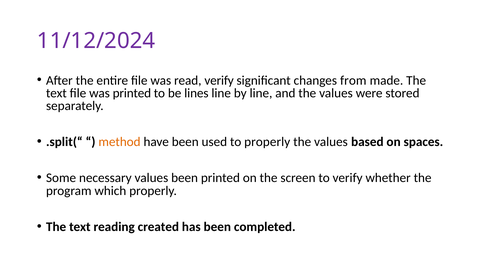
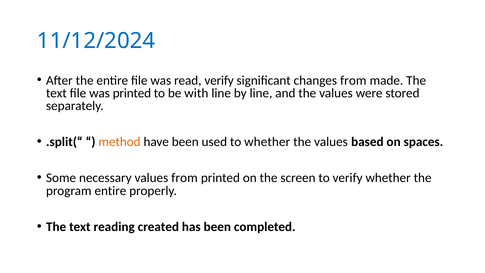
11/12/2024 colour: purple -> blue (96, 41)
lines: lines -> with (196, 93)
to properly: properly -> whether (267, 142)
values been: been -> from (185, 178)
program which: which -> entire (110, 191)
